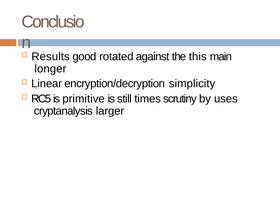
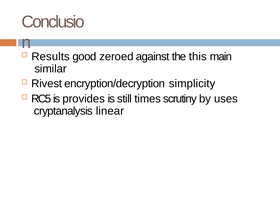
rotated: rotated -> zeroed (116, 57)
longer: longer -> similar (51, 69)
Linear: Linear -> Rivest (47, 84)
primitive: primitive -> provides (84, 99)
larger: larger -> linear (110, 111)
